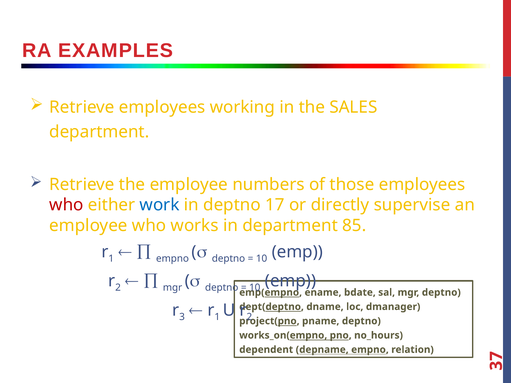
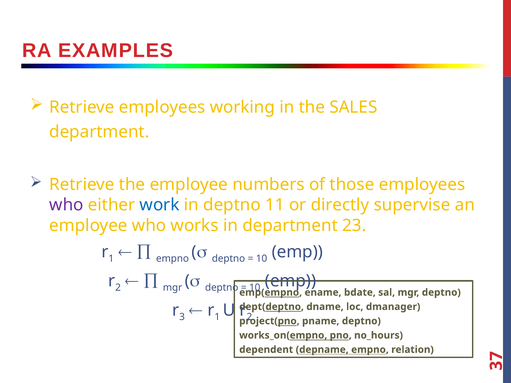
who colour: red -> purple (66, 205)
17: 17 -> 11 (275, 205)
85: 85 -> 23 (354, 226)
